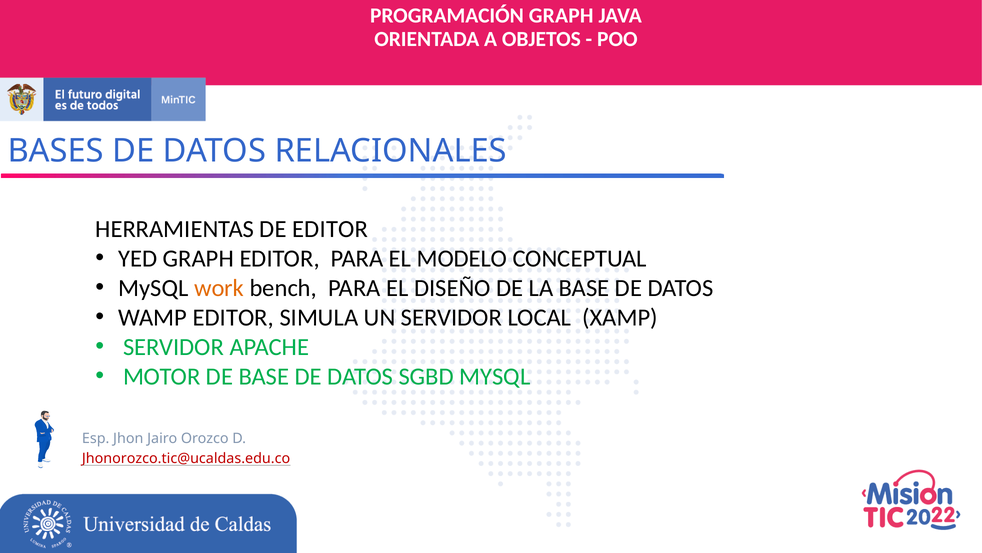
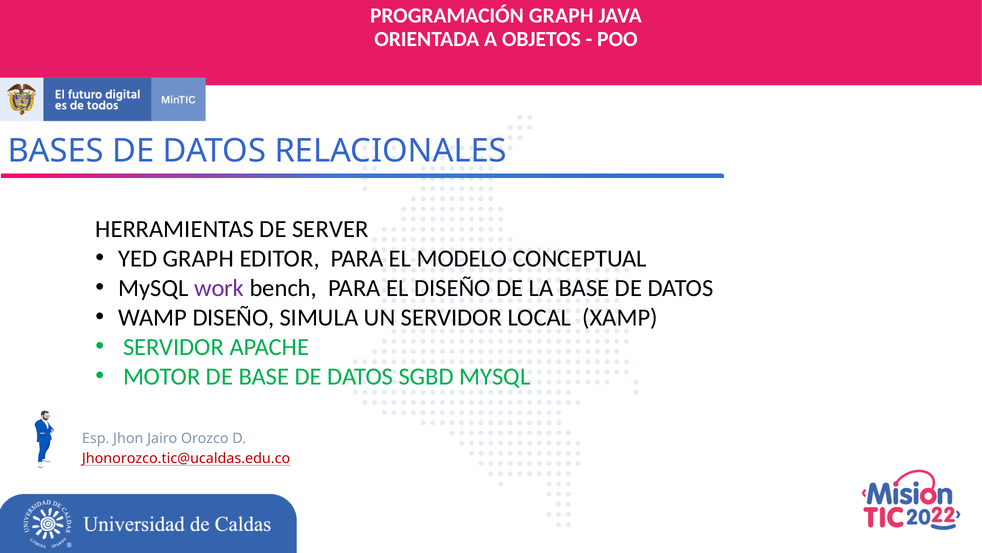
DE EDITOR: EDITOR -> SERVER (330, 229)
work colour: orange -> purple (219, 288)
WAMP EDITOR: EDITOR -> DISEÑO (233, 317)
